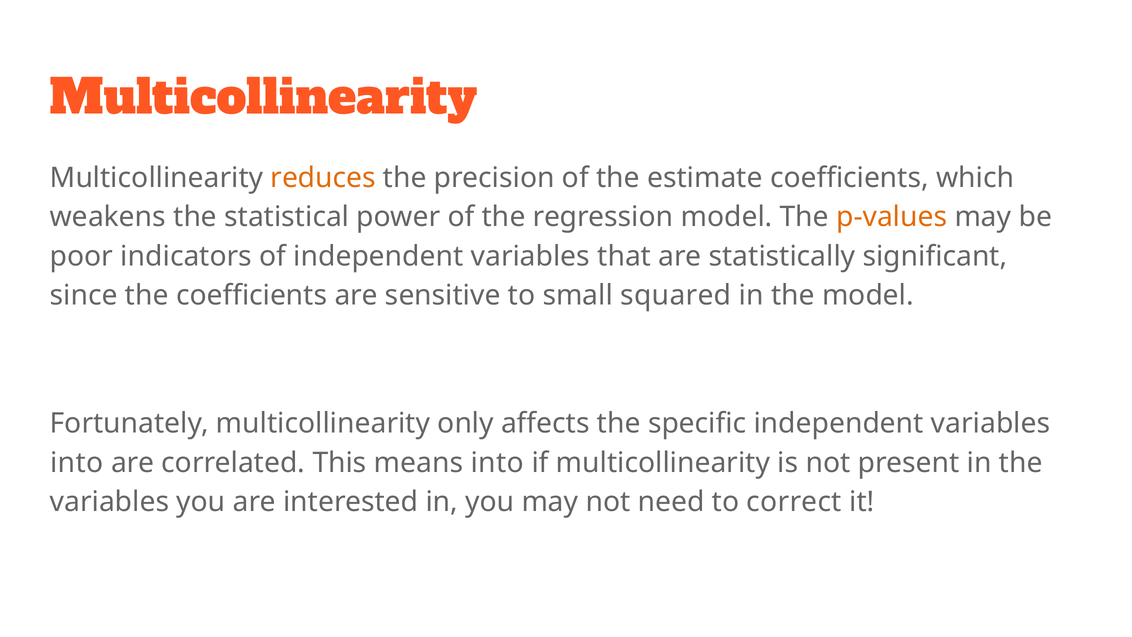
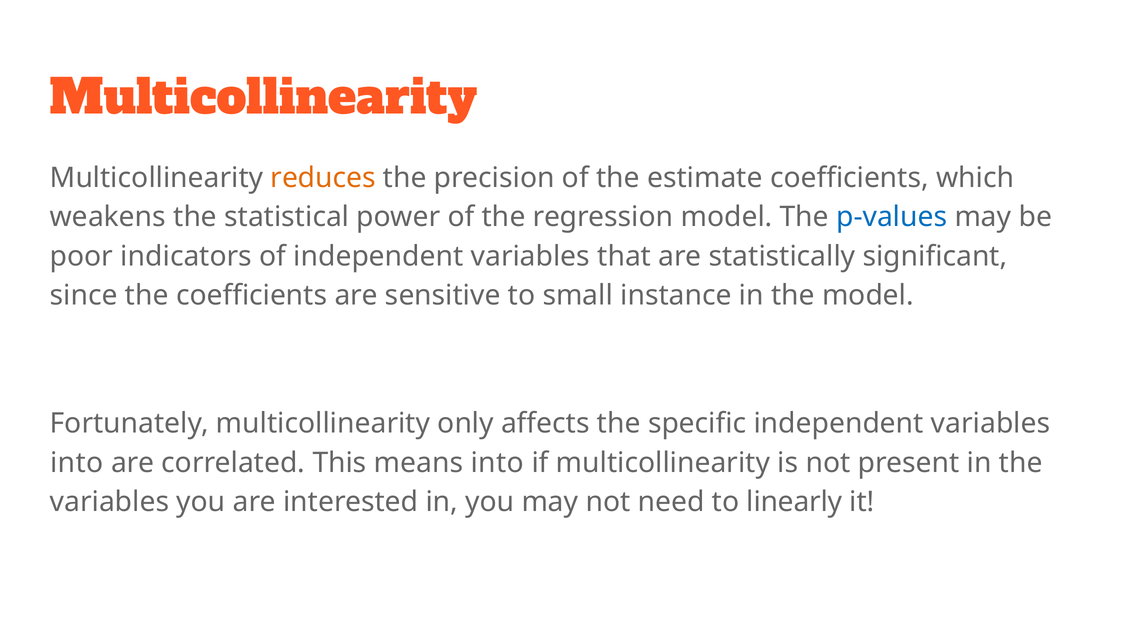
p-values colour: orange -> blue (892, 217)
squared: squared -> instance (676, 295)
correct: correct -> linearly (794, 502)
